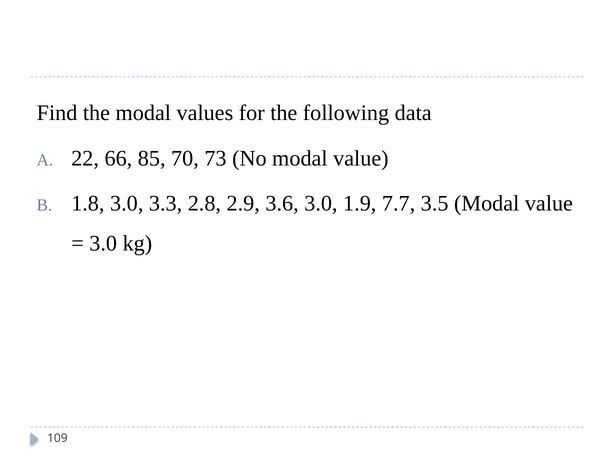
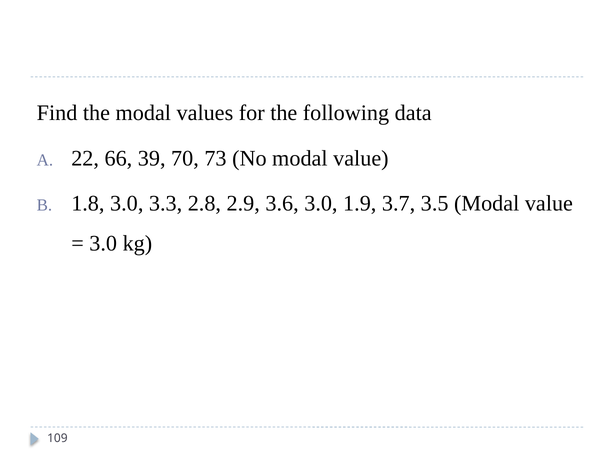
85: 85 -> 39 (152, 158)
7.7: 7.7 -> 3.7 (399, 203)
